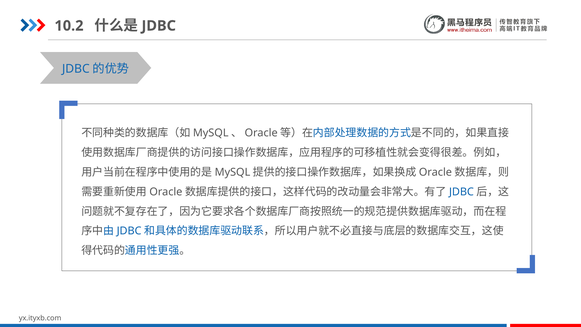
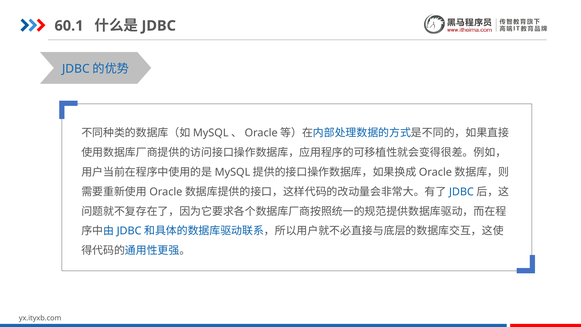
10.2: 10.2 -> 60.1 (69, 26)
